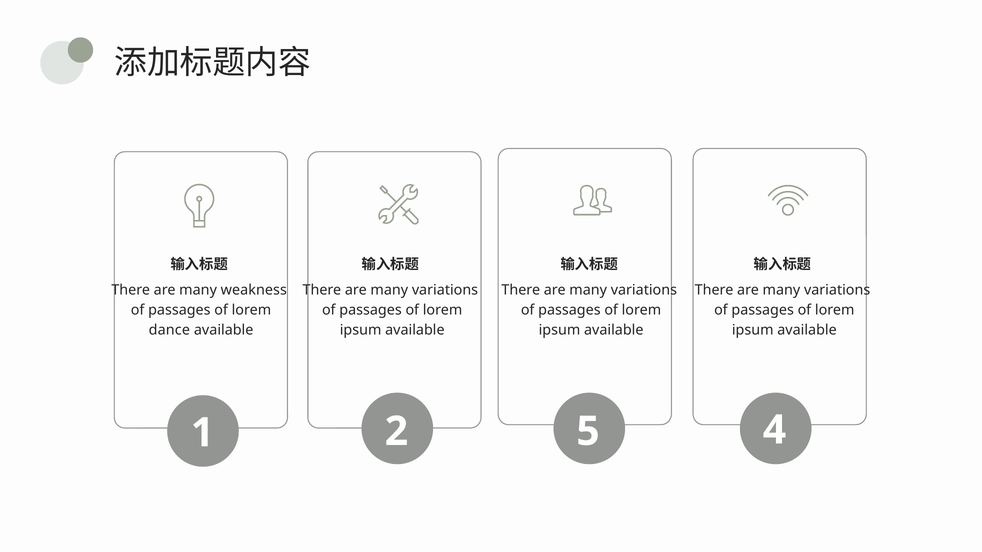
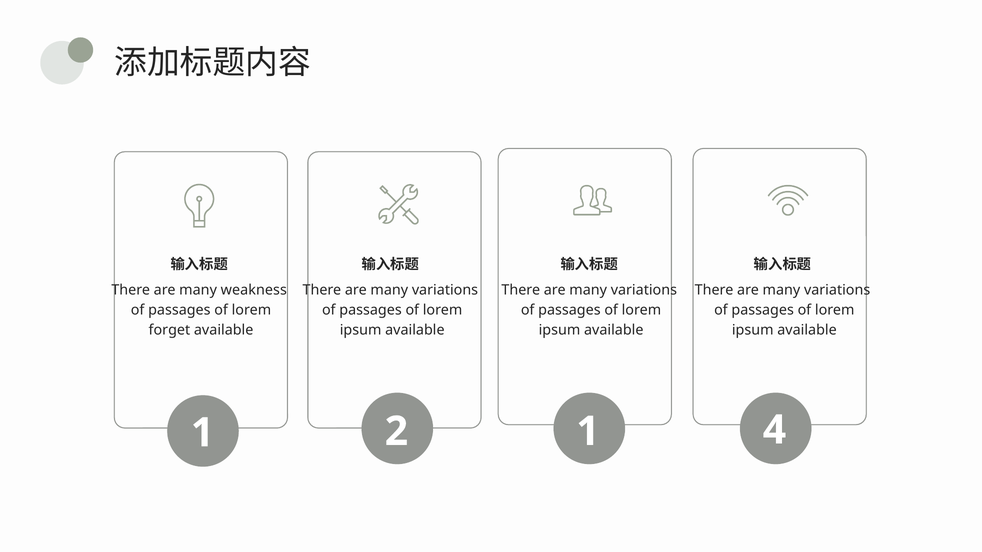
dance: dance -> forget (169, 330)
2 5: 5 -> 1 (588, 432)
